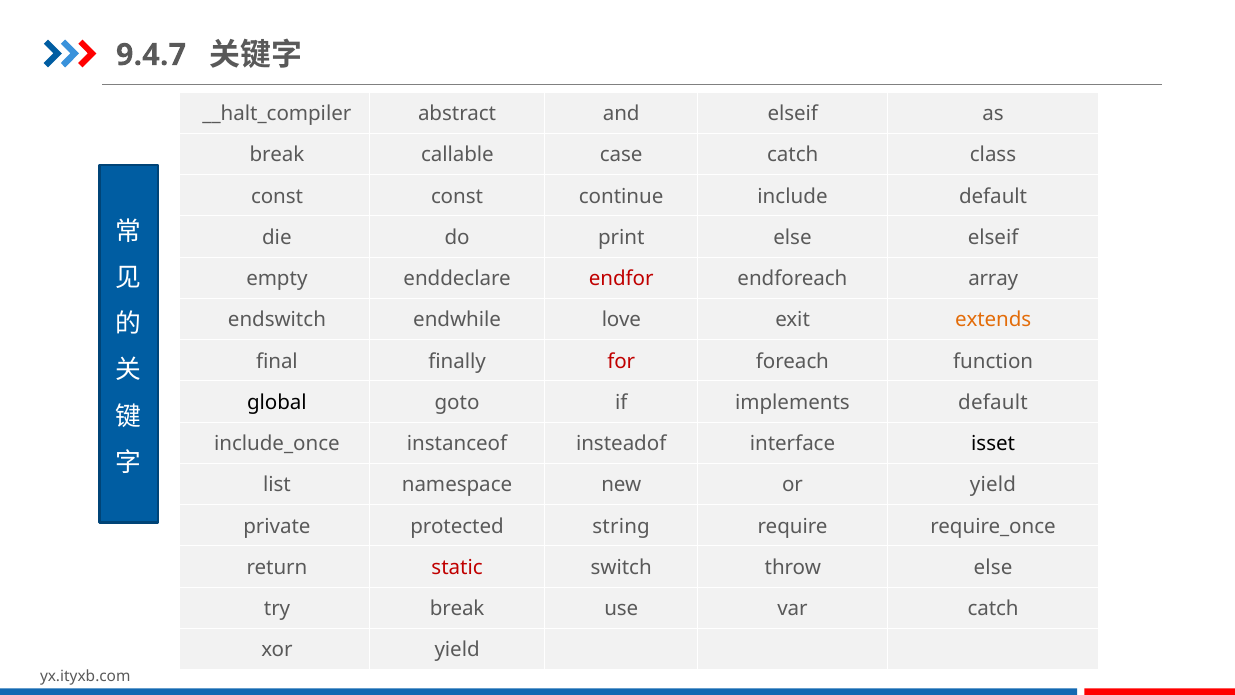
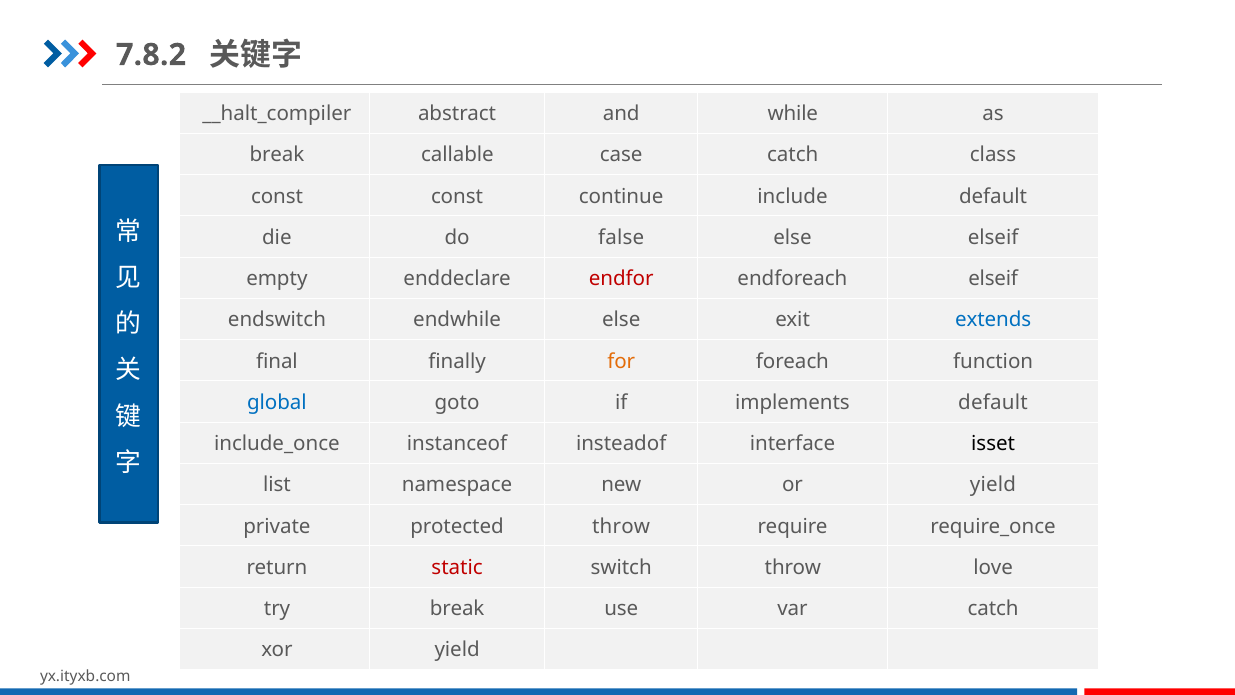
9.4.7: 9.4.7 -> 7.8.2 (151, 55)
and elseif: elseif -> while (793, 114)
print: print -> false (621, 238)
endforeach array: array -> elseif (993, 279)
endwhile love: love -> else (621, 320)
extends colour: orange -> blue (993, 320)
for colour: red -> orange (621, 361)
global colour: black -> blue (277, 403)
protected string: string -> throw (621, 526)
throw else: else -> love (993, 568)
